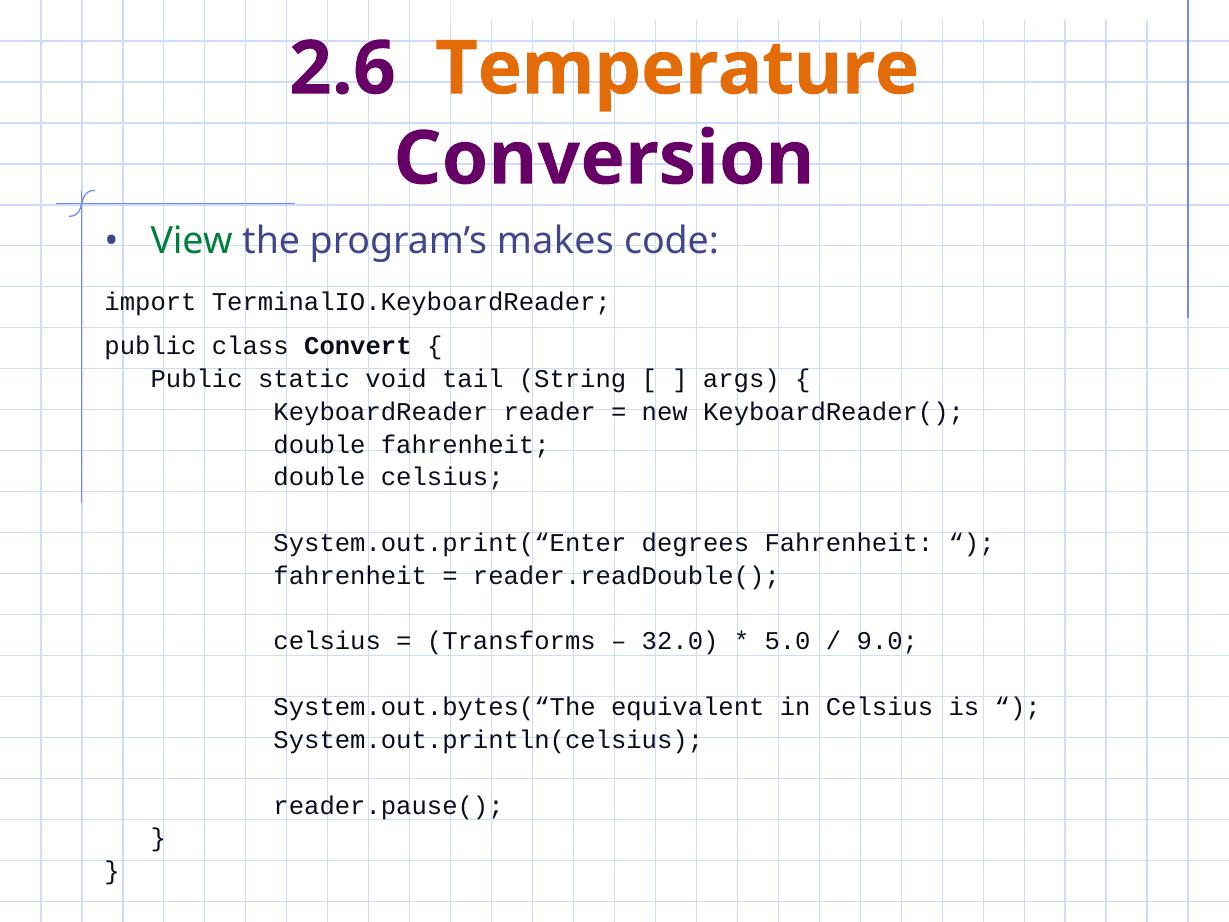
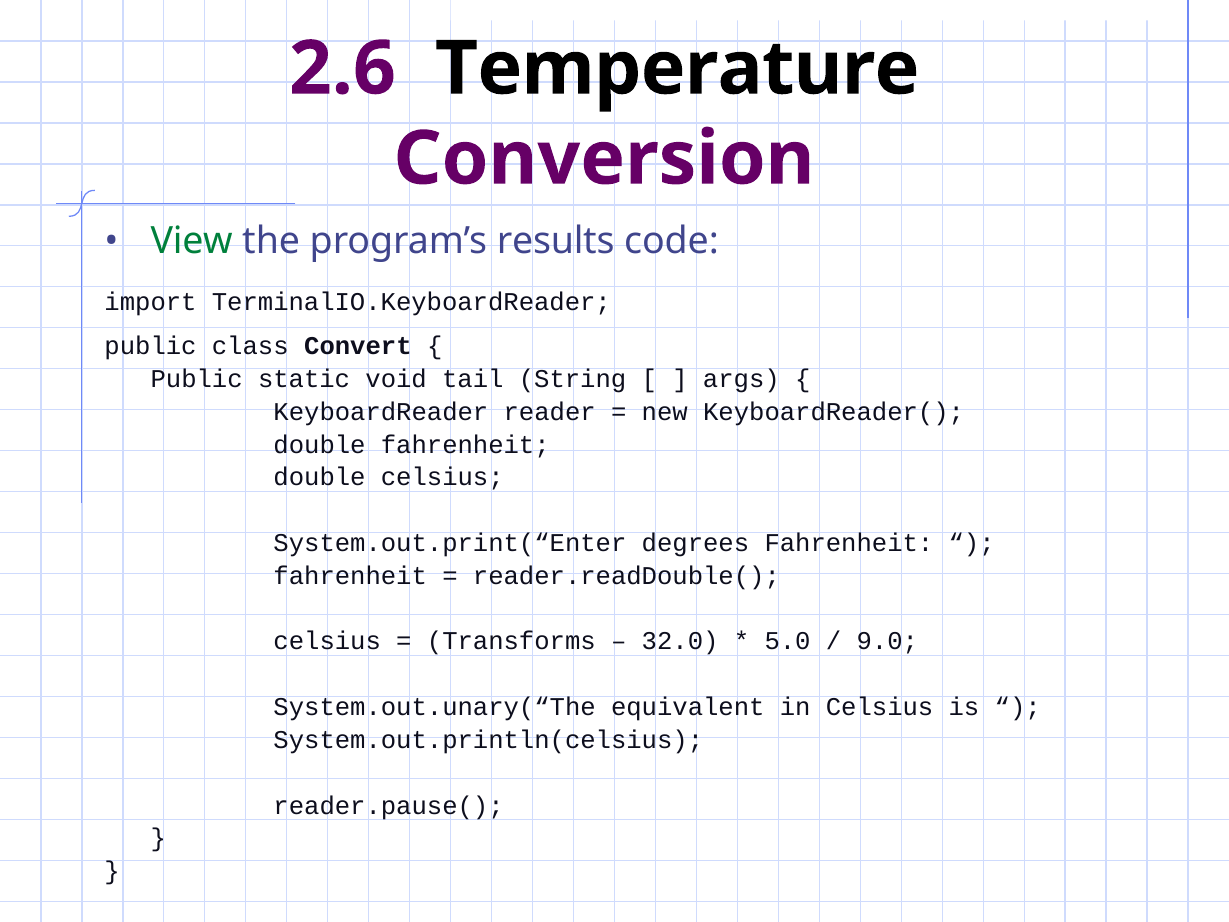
Temperature colour: orange -> black (677, 69)
makes: makes -> results (556, 241)
System.out.bytes(“The: System.out.bytes(“The -> System.out.unary(“The (435, 707)
